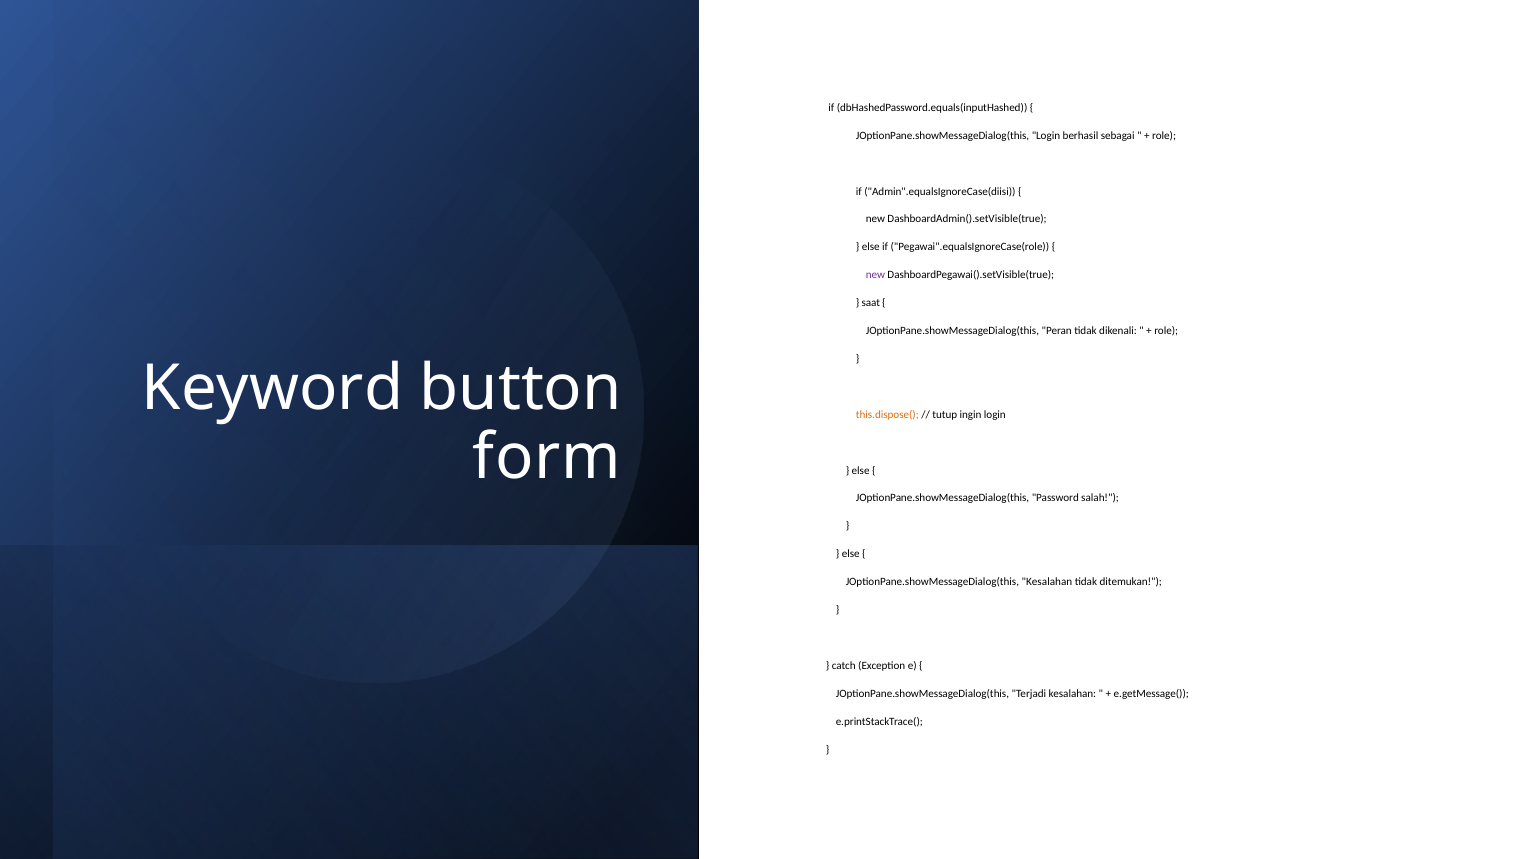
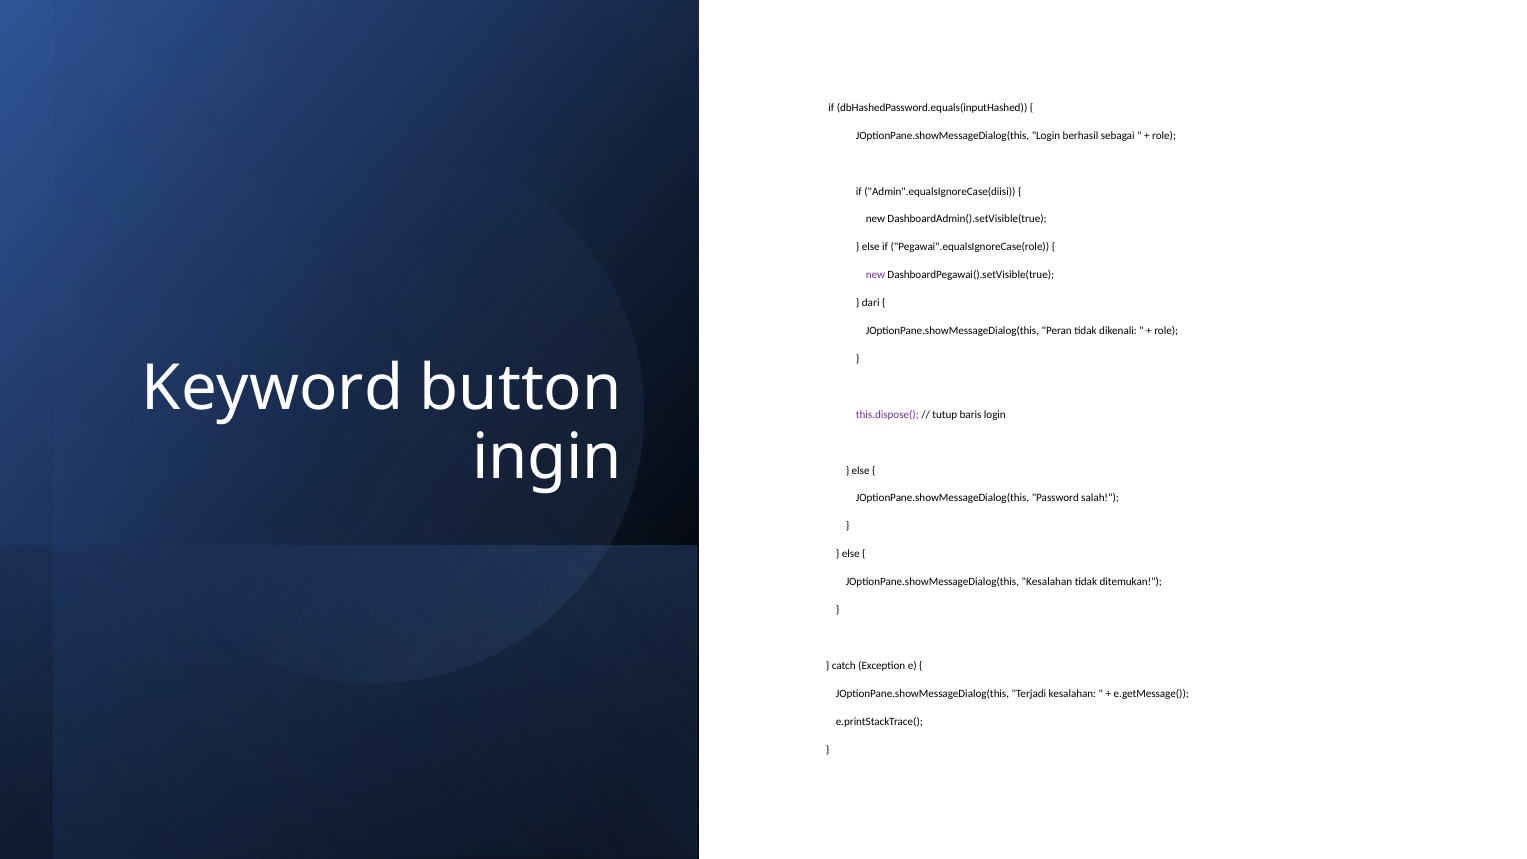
saat: saat -> dari (871, 303)
this.dispose( colour: orange -> purple (887, 415)
ingin: ingin -> baris (971, 415)
form: form -> ingin (547, 457)
